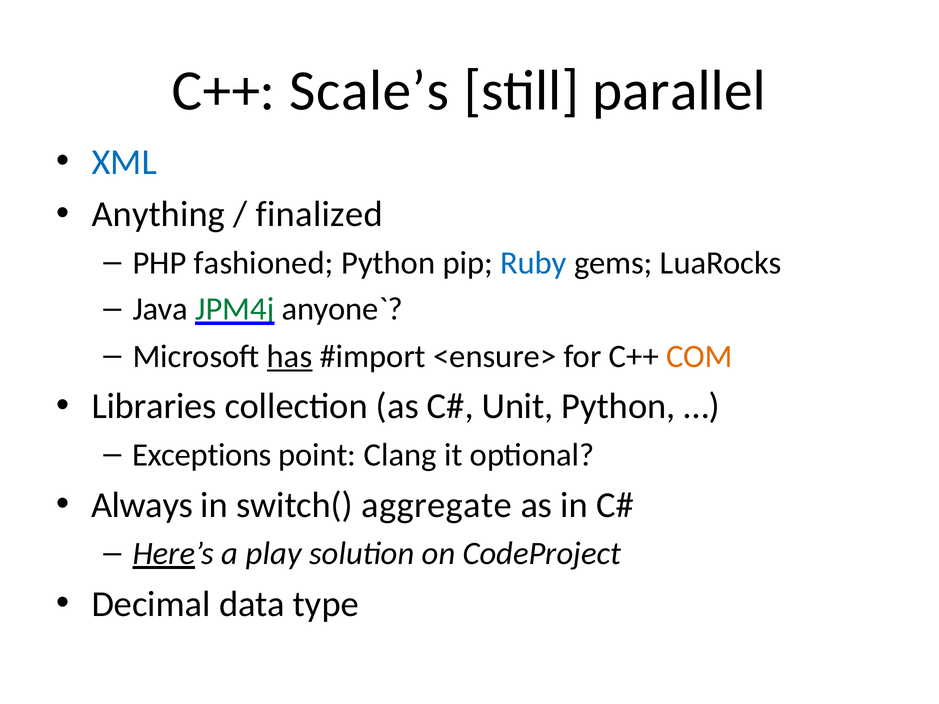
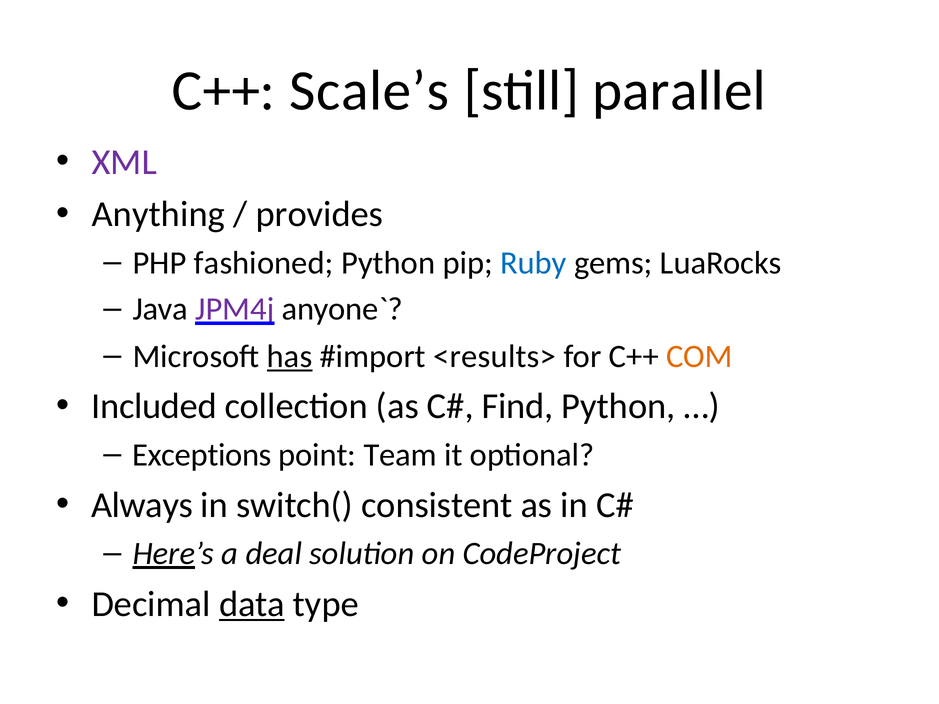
XML colour: blue -> purple (124, 162)
finalized: finalized -> provides (319, 214)
JPM4j colour: green -> purple (235, 309)
<ensure>: <ensure> -> <results> (495, 356)
Libraries: Libraries -> Included (154, 407)
Unit: Unit -> Find (518, 407)
Clang: Clang -> Team (400, 455)
aggregate: aggregate -> consistent (437, 505)
play: play -> deal (274, 554)
data underline: none -> present (252, 604)
